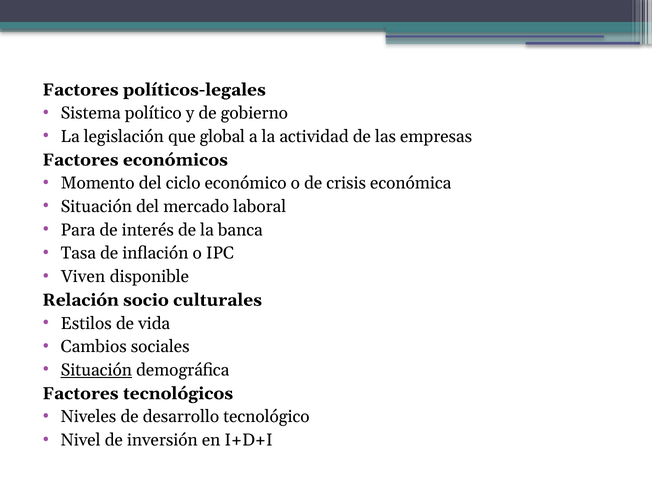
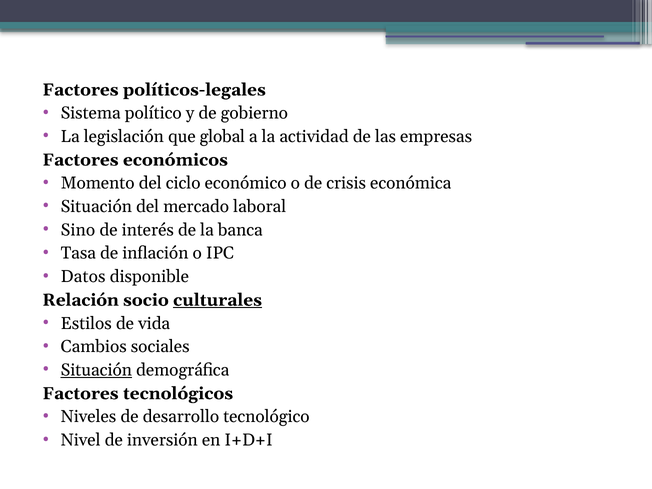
Para: Para -> Sino (78, 230)
Viven: Viven -> Datos (83, 277)
culturales underline: none -> present (218, 300)
